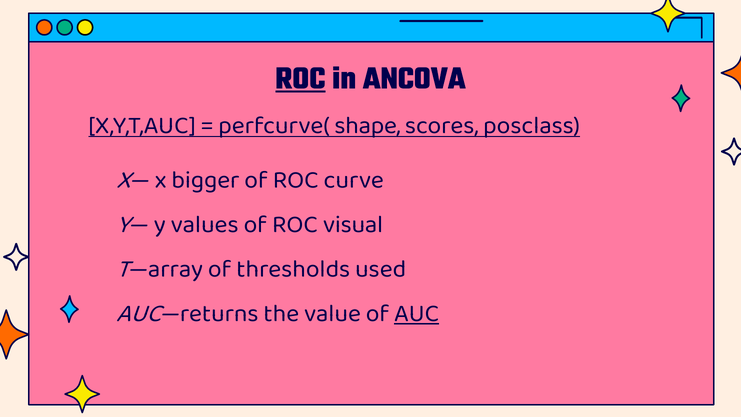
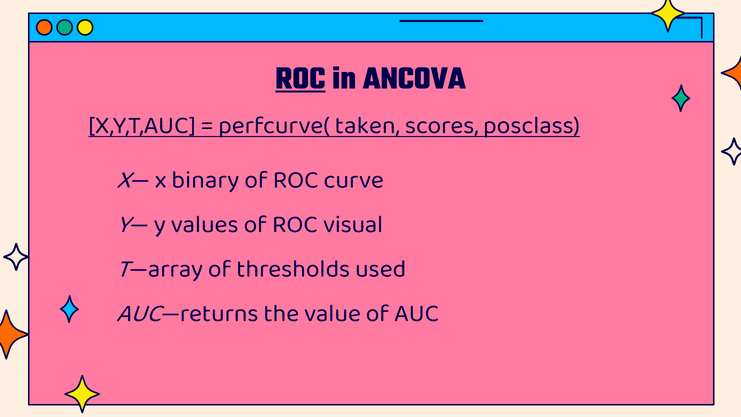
shape: shape -> taken (367, 125)
bigger: bigger -> binary (205, 180)
AUC underline: present -> none (417, 313)
